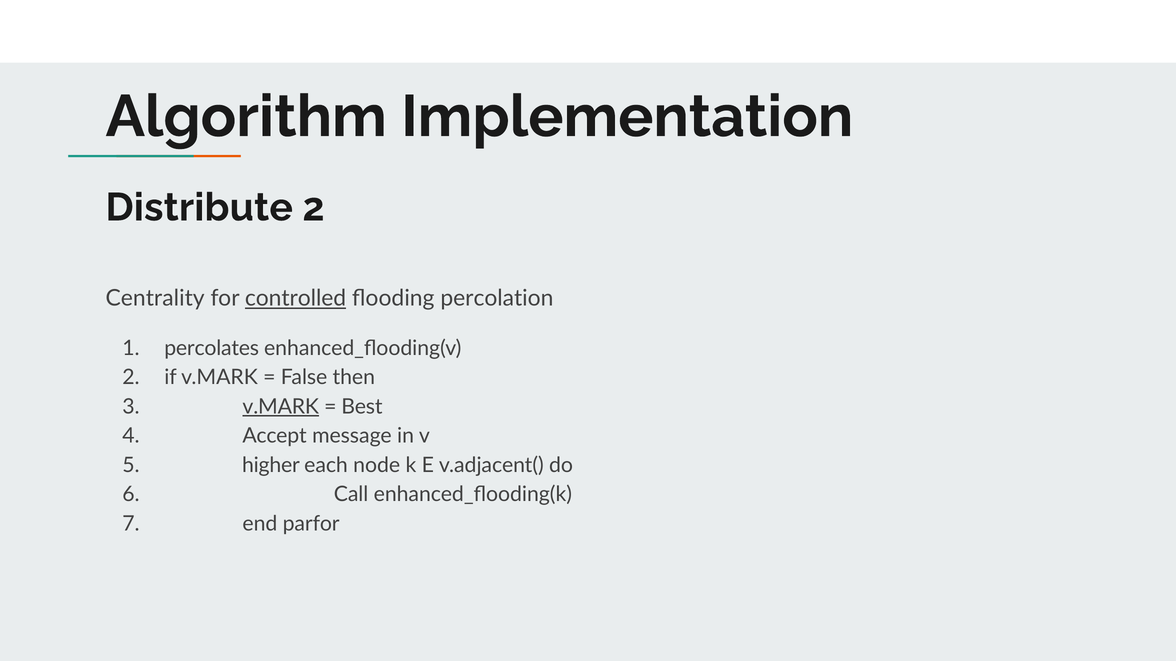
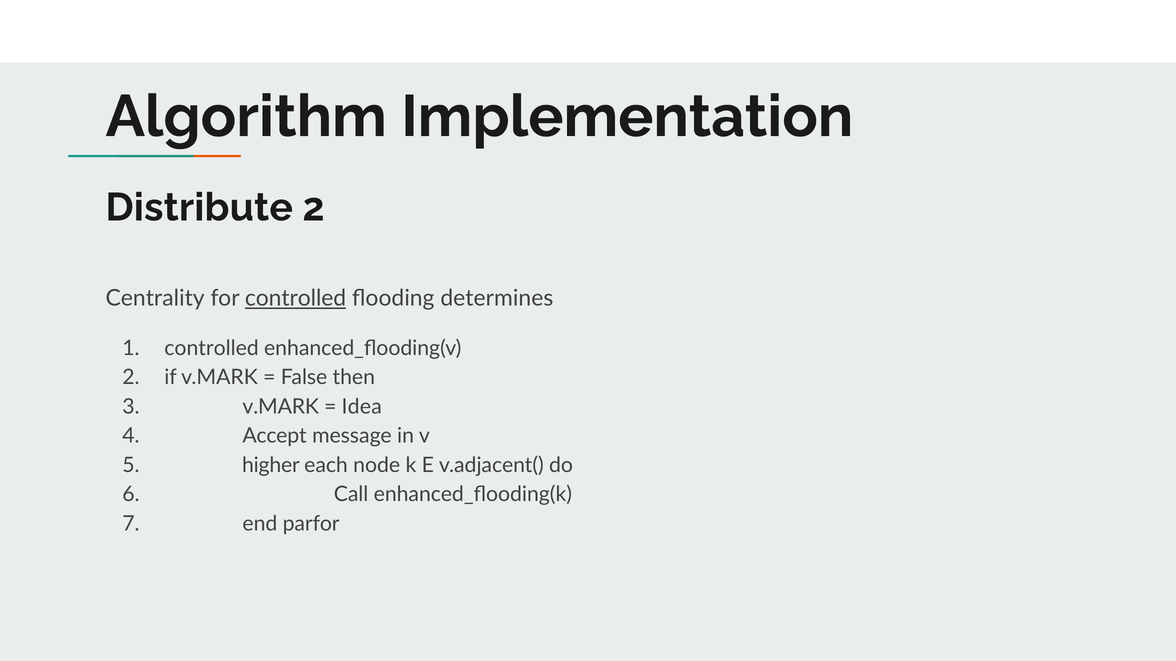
percolation: percolation -> determines (497, 299)
percolates: percolates -> controlled (212, 348)
v.MARK underline: present -> none (281, 407)
Best: Best -> Idea (362, 407)
